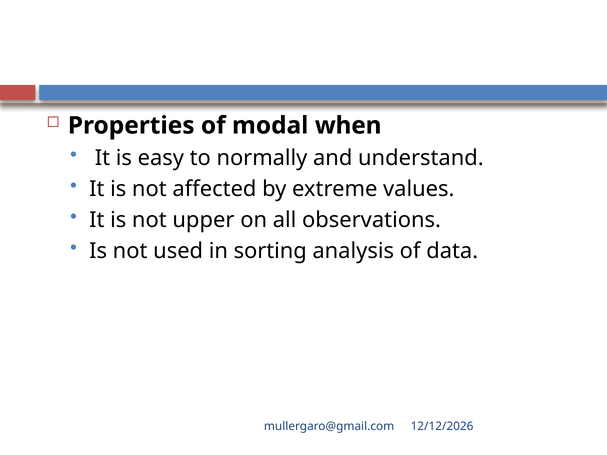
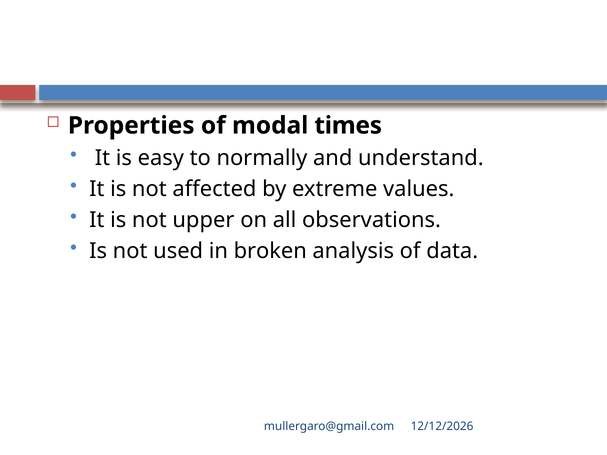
when: when -> times (348, 126)
sorting: sorting -> broken (270, 251)
